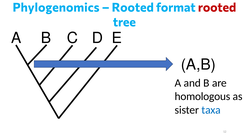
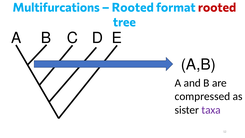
Phylogenomics: Phylogenomics -> Multifurcations (56, 8)
homologous: homologous -> compressed (202, 96)
taxa colour: blue -> purple (211, 110)
